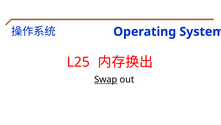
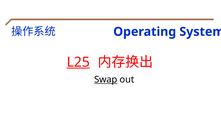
L25 underline: none -> present (78, 62)
